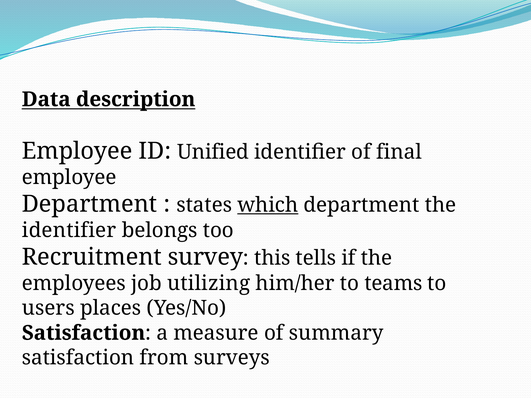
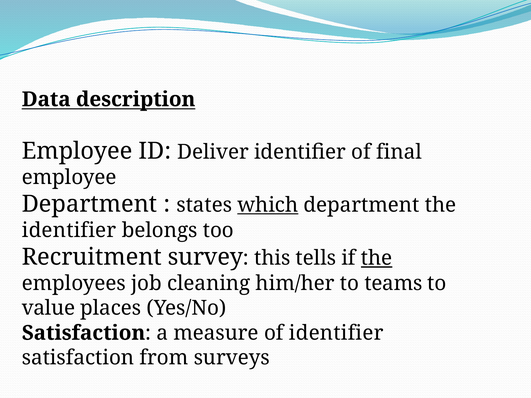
Unified: Unified -> Deliver (213, 152)
the underline: none -> present (377, 258)
utilizing: utilizing -> cleaning (209, 284)
users: users -> value (48, 308)
of summary: summary -> identifier (336, 333)
